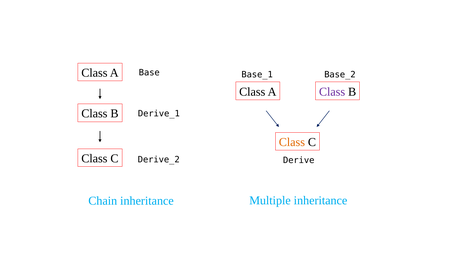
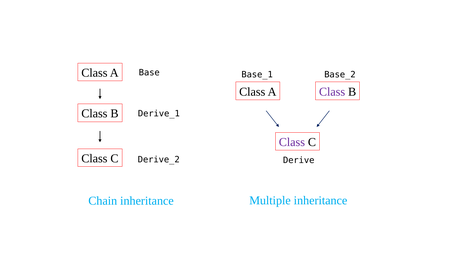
Class colour: orange -> purple (292, 142)
